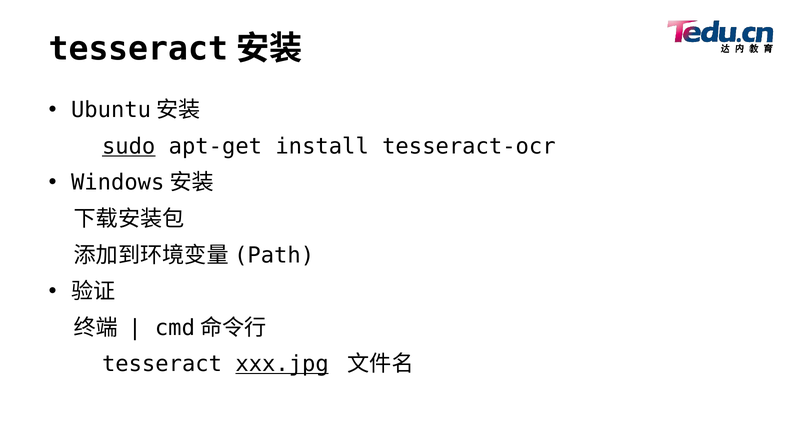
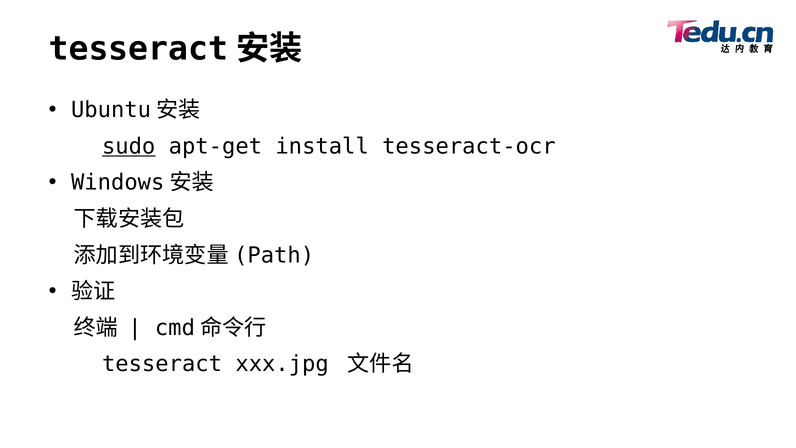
xxx.jpg underline: present -> none (282, 364)
